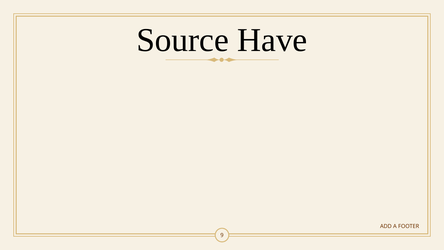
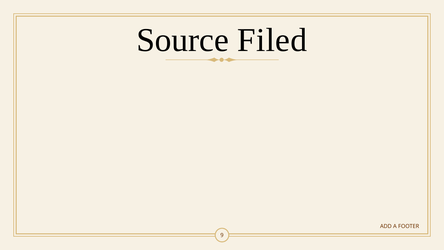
Have: Have -> Filed (272, 40)
